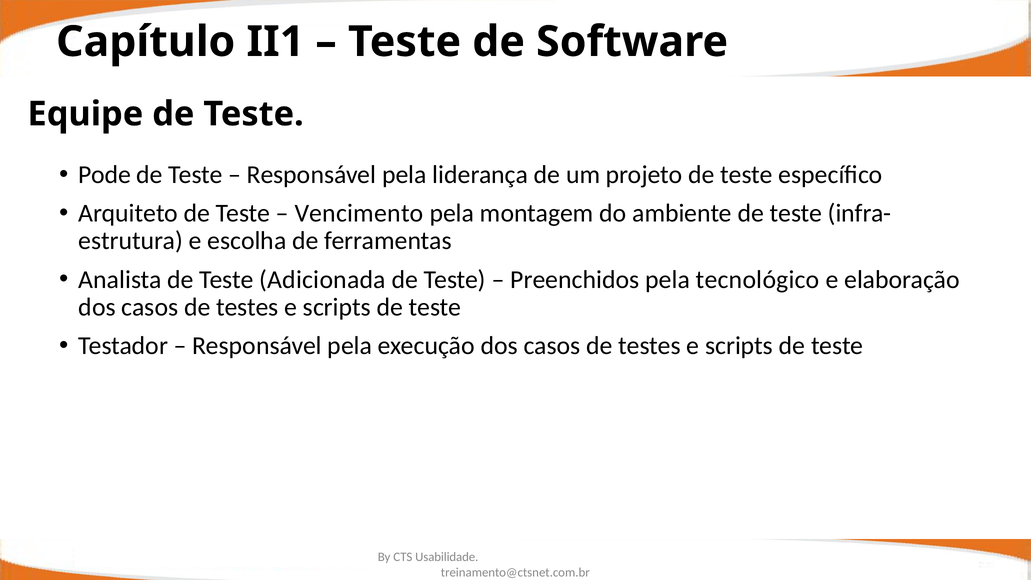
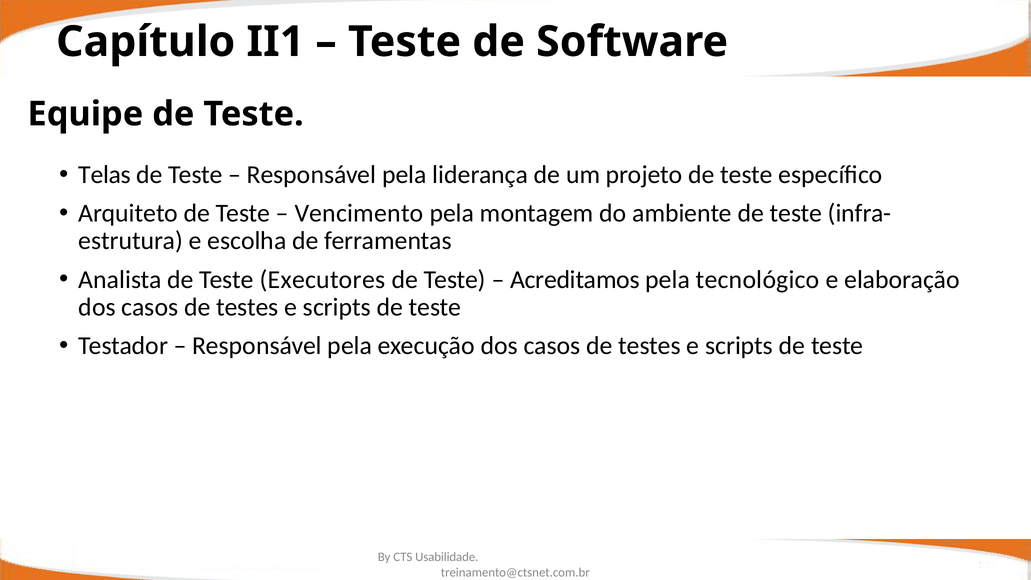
Pode: Pode -> Telas (105, 175)
Adicionada: Adicionada -> Executores (322, 279)
Preenchidos: Preenchidos -> Acreditamos (575, 279)
